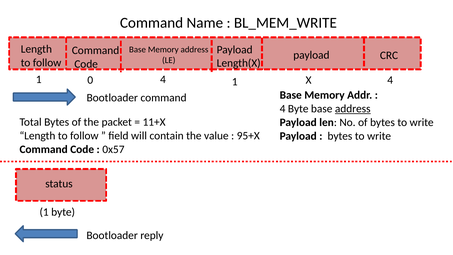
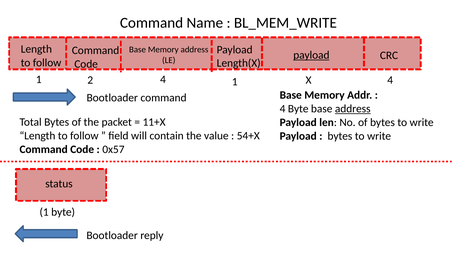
payload underline: none -> present (311, 55)
0: 0 -> 2 (90, 80)
95+X: 95+X -> 54+X (248, 136)
